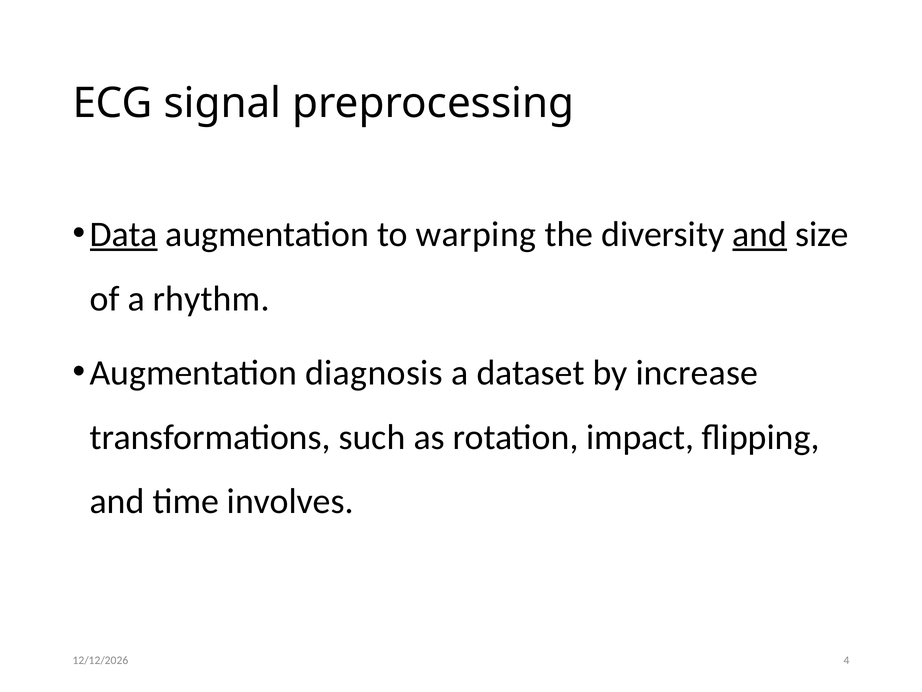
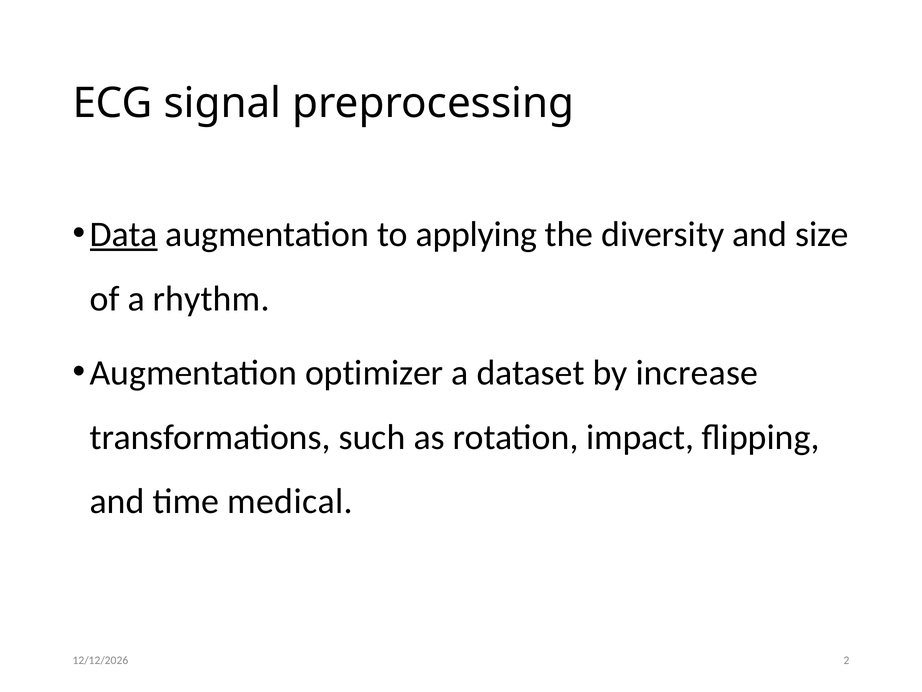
warping: warping -> applying (476, 234)
and underline: present -> none (760, 234)
diagnosis: diagnosis -> optimizer (374, 373)
involves: involves -> medical (290, 501)
4: 4 -> 2 (846, 660)
